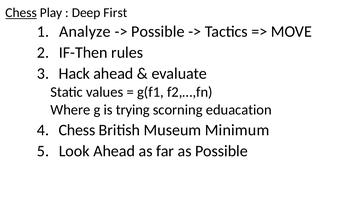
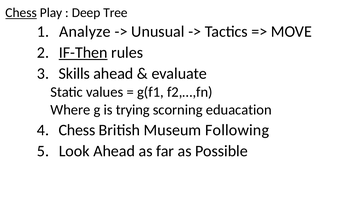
First: First -> Tree (116, 13)
Possible: Possible -> Unusual (158, 31)
IF-Then underline: none -> present (83, 52)
Hack: Hack -> Skills (74, 73)
Minimum: Minimum -> Following (237, 130)
